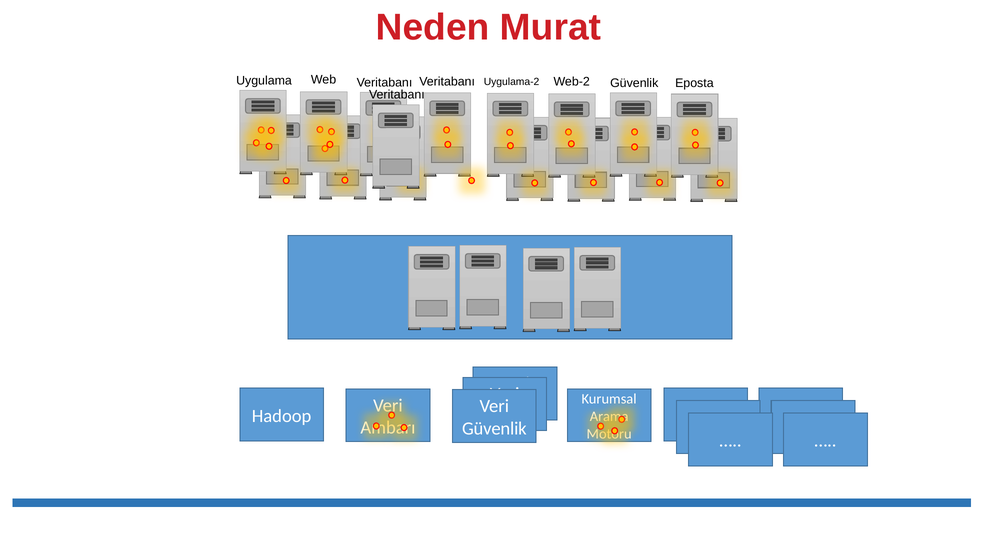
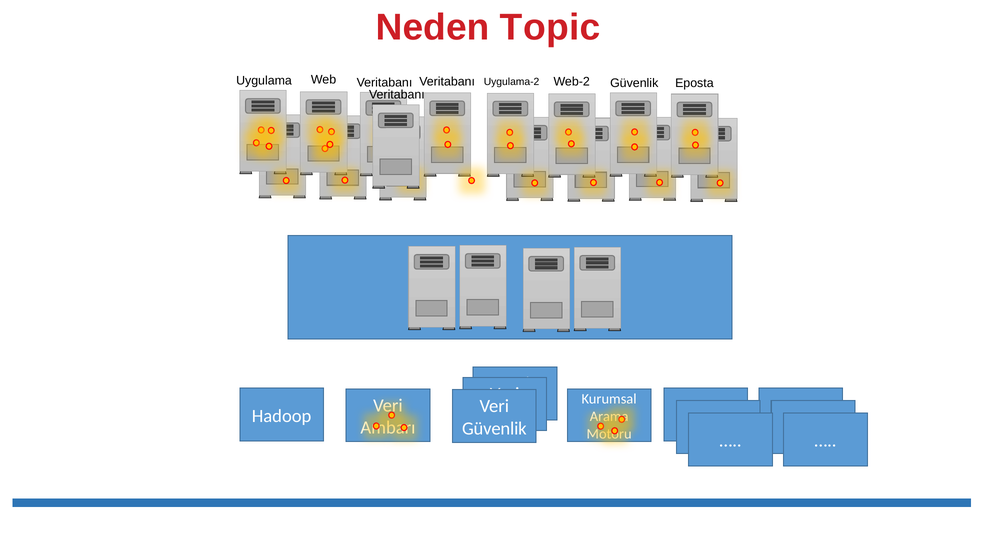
Murat: Murat -> Topic (550, 27)
